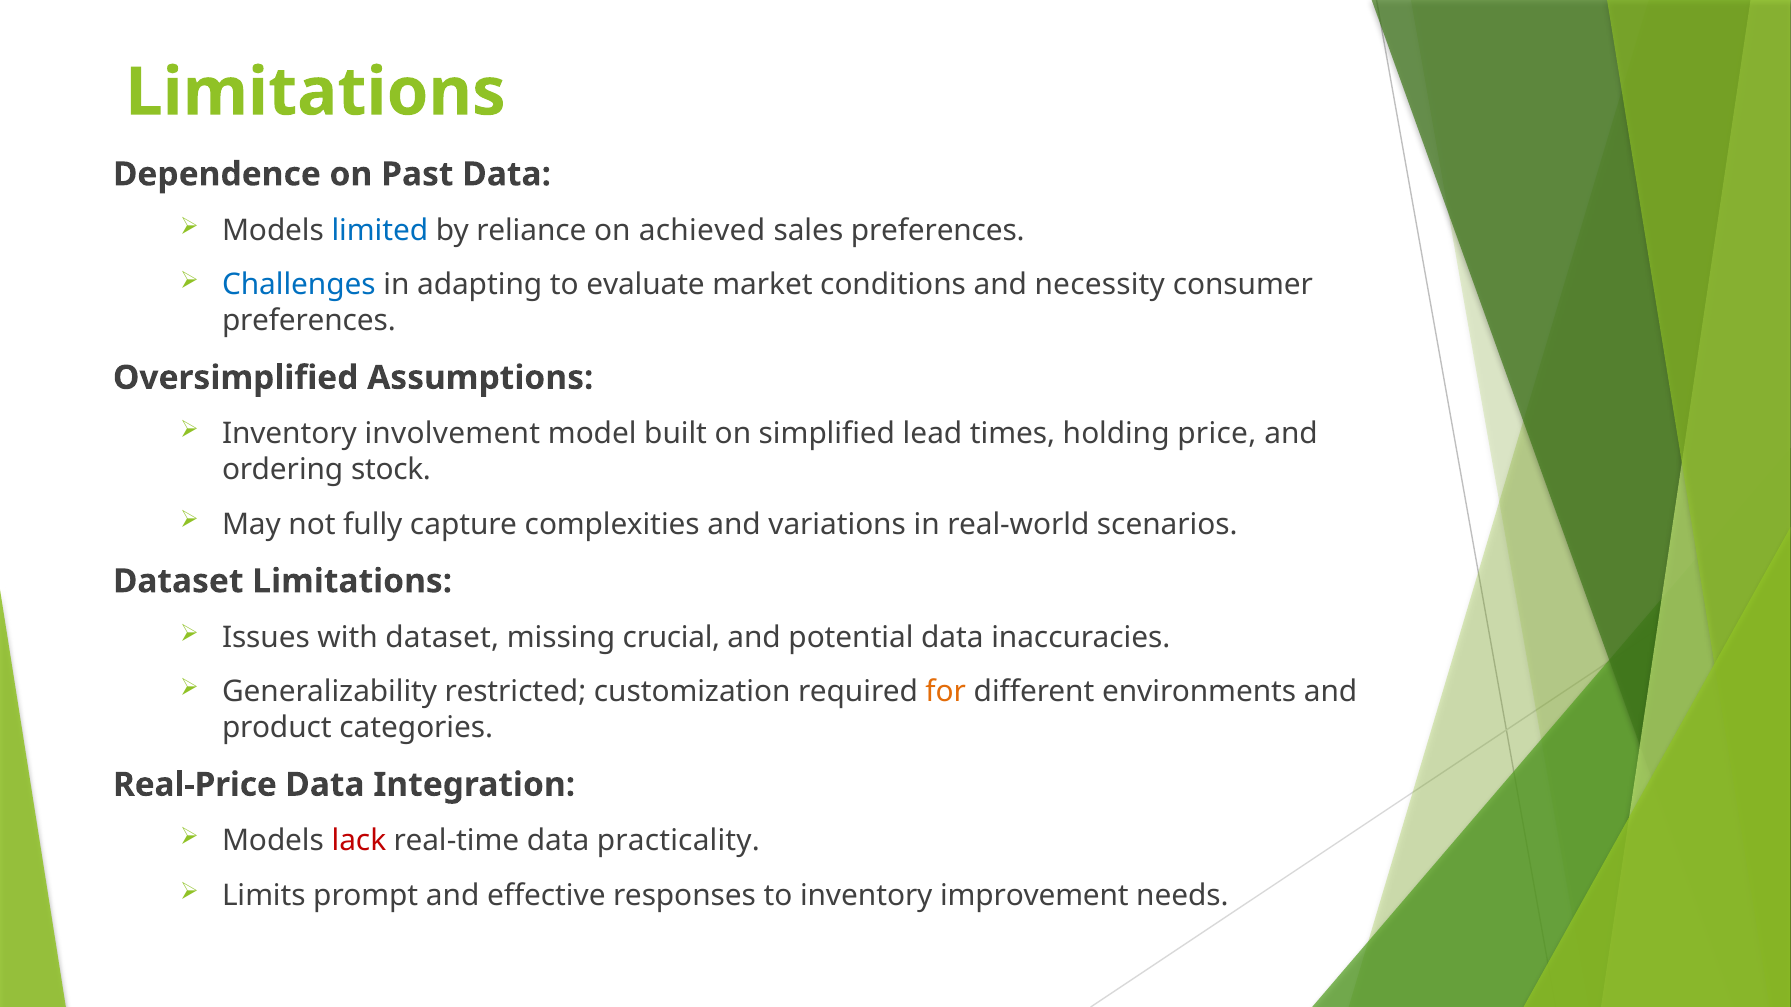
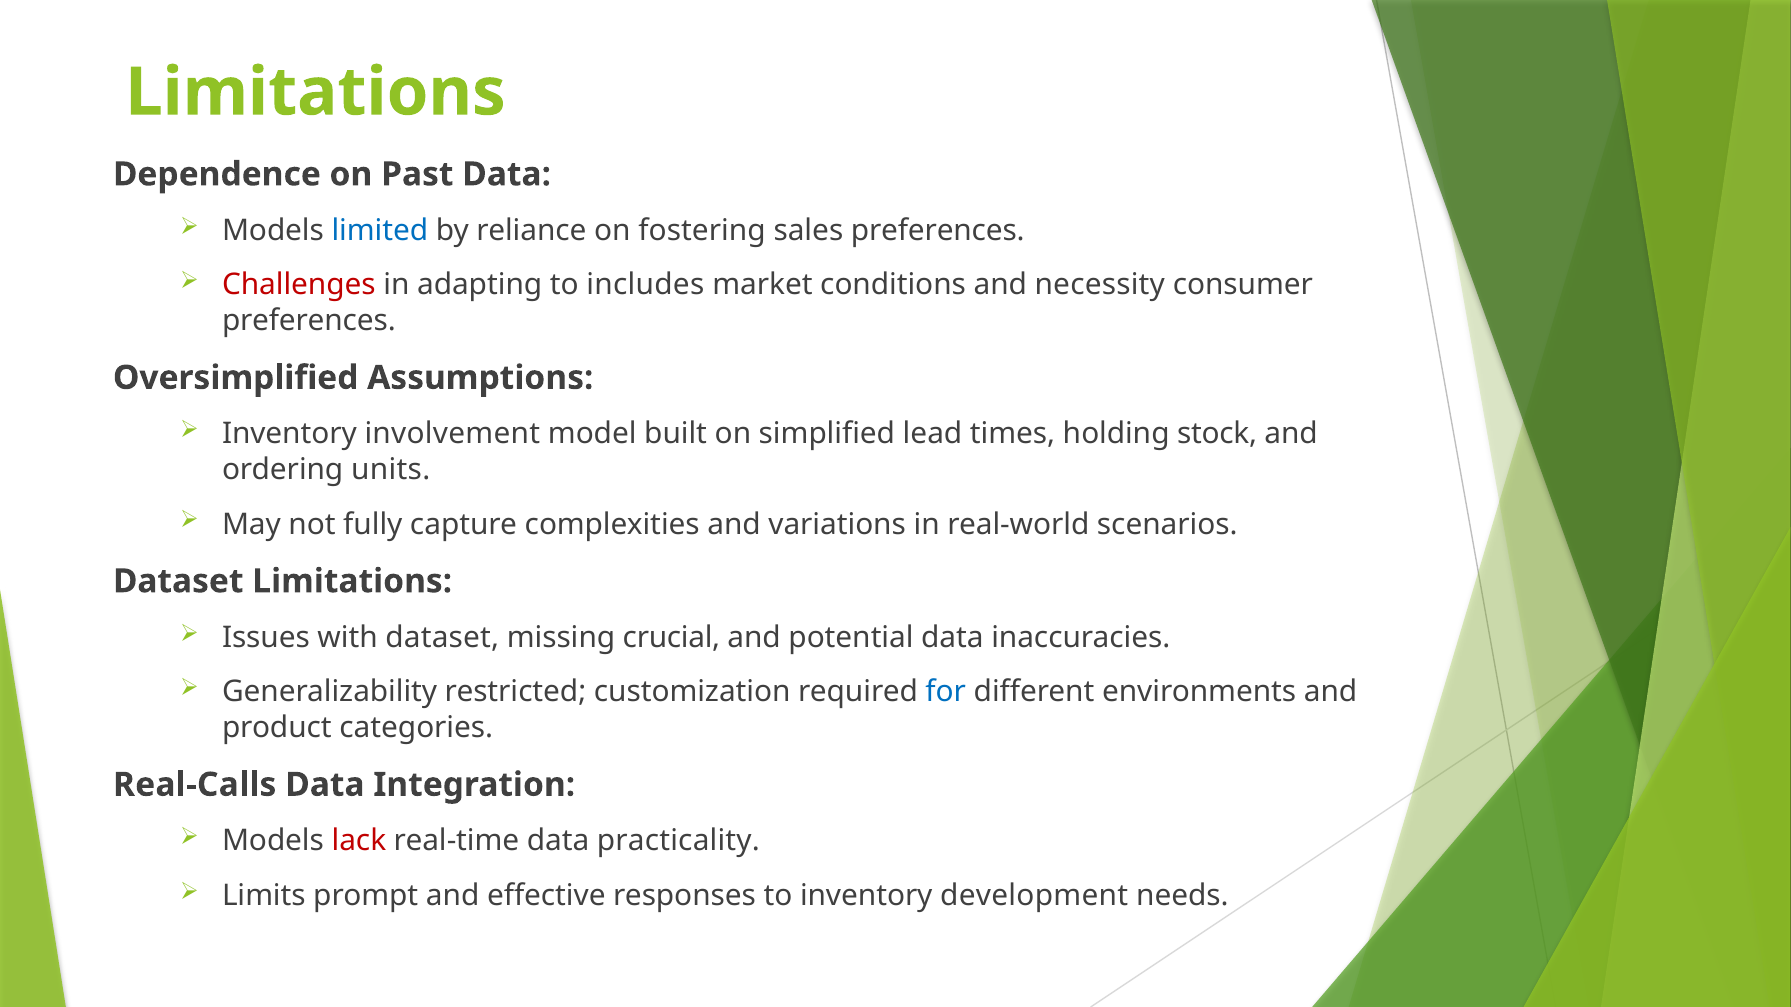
achieved: achieved -> fostering (702, 231)
Challenges colour: blue -> red (299, 285)
evaluate: evaluate -> includes (645, 285)
price: price -> stock (1217, 434)
stock: stock -> units (391, 470)
for colour: orange -> blue (946, 692)
Real-Price: Real-Price -> Real-Calls (195, 785)
improvement: improvement -> development (1034, 896)
